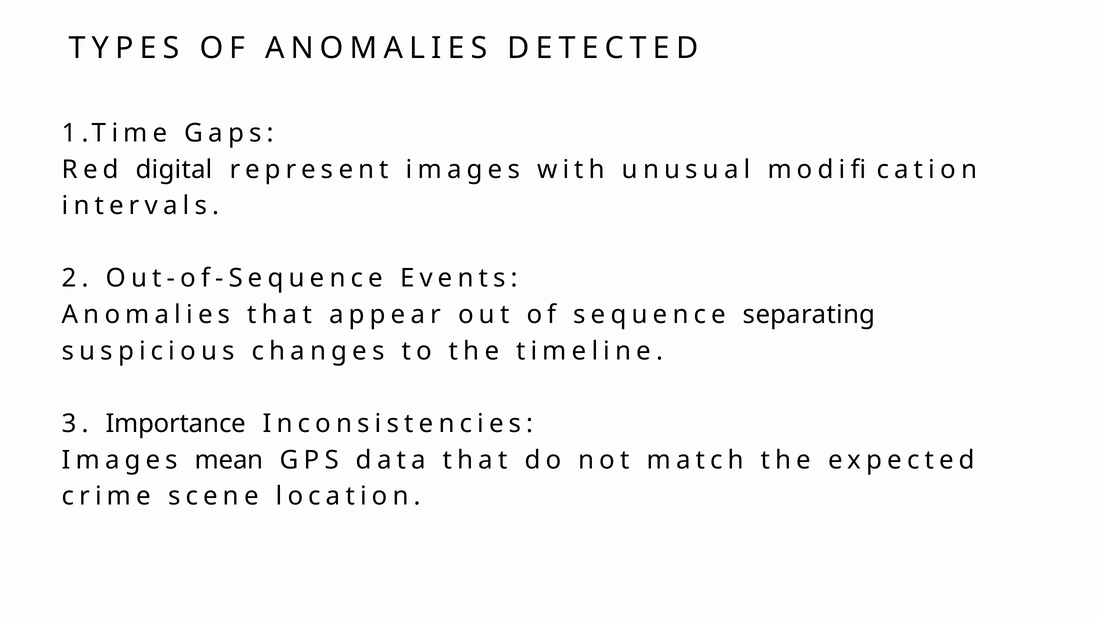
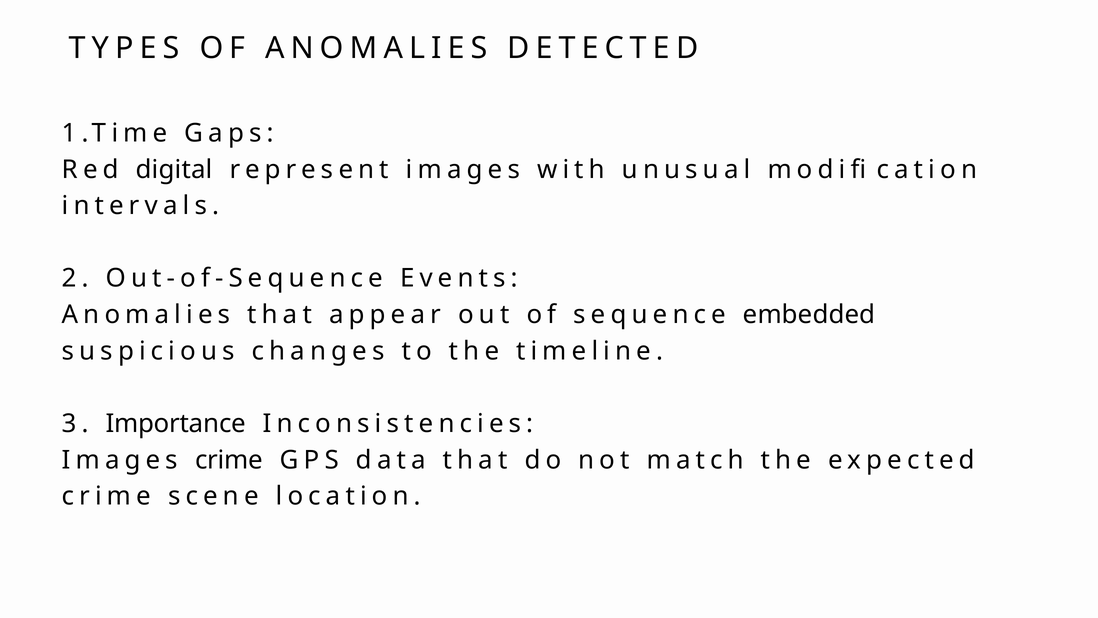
separating: separating -> embedded (809, 315)
Images mean: mean -> crime (229, 460)
